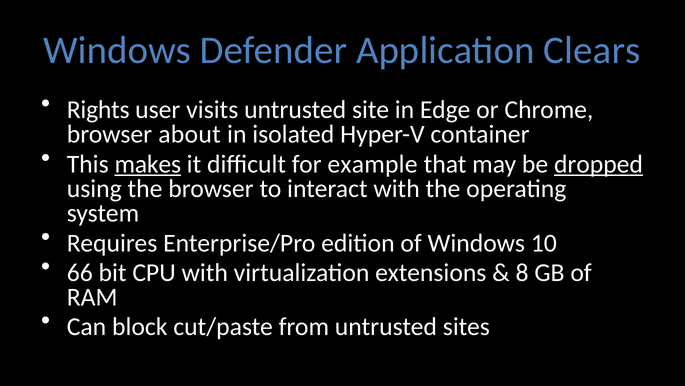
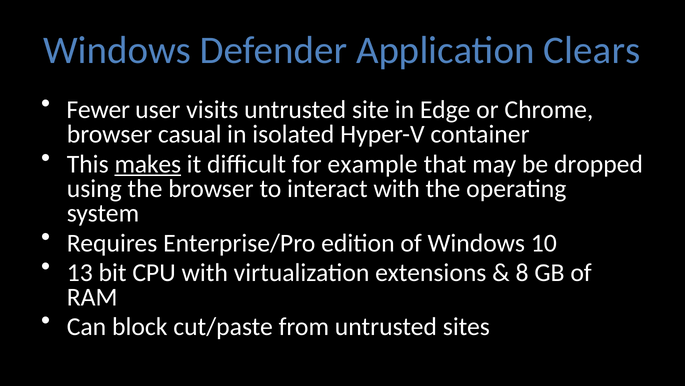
Rights: Rights -> Fewer (98, 110)
about: about -> casual (190, 134)
dropped underline: present -> none (598, 164)
66: 66 -> 13 (80, 272)
